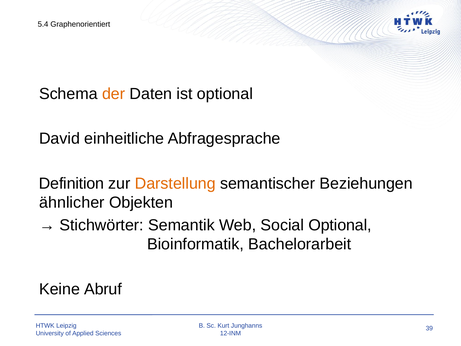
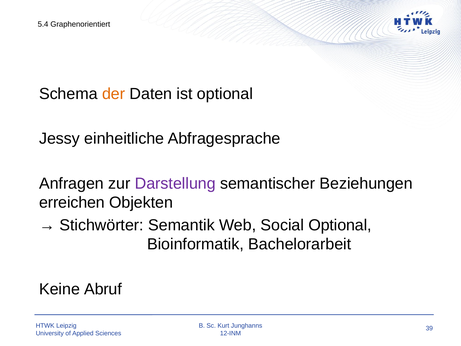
David: David -> Jessy (60, 138)
Definition: Definition -> Anfragen (71, 183)
Darstellung colour: orange -> purple (175, 183)
ähnlicher: ähnlicher -> erreichen (72, 202)
